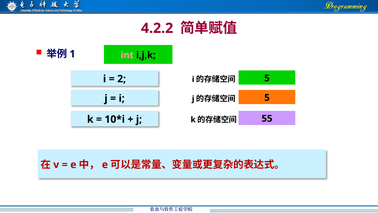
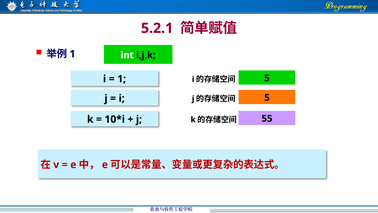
4.2.2: 4.2.2 -> 5.2.1 (157, 28)
int colour: pink -> white (127, 55)
2: 2 -> 1 (122, 79)
